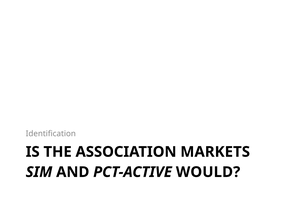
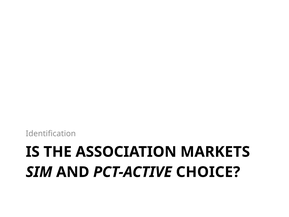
WOULD: WOULD -> CHOICE (208, 172)
